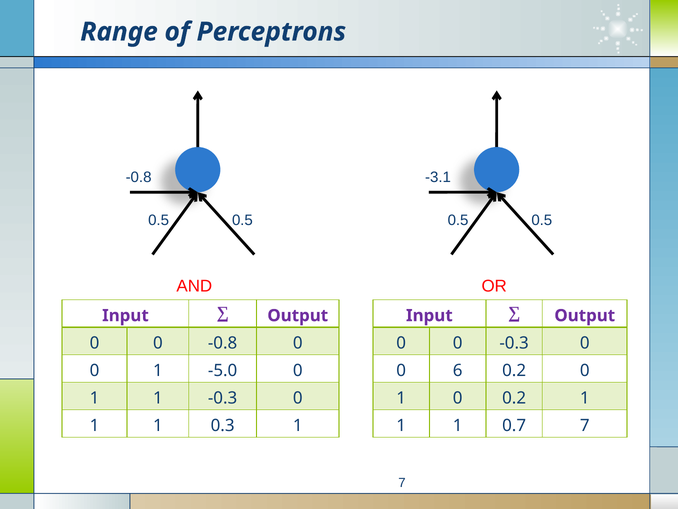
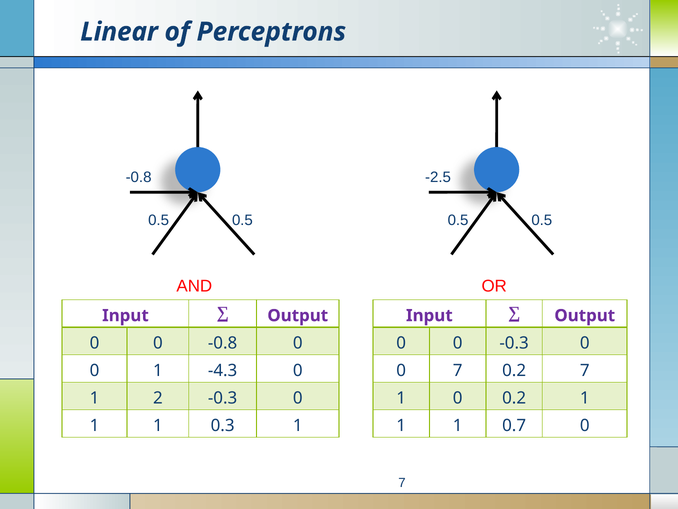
Range: Range -> Linear (119, 32)
-3.1: -3.1 -> -2.5 (438, 177)
-5.0: -5.0 -> -4.3 (223, 370)
0 6: 6 -> 7 (458, 370)
0.2 0: 0 -> 7 (585, 370)
1: 1 -> 2 (158, 398)
0.7 7: 7 -> 0 (585, 425)
